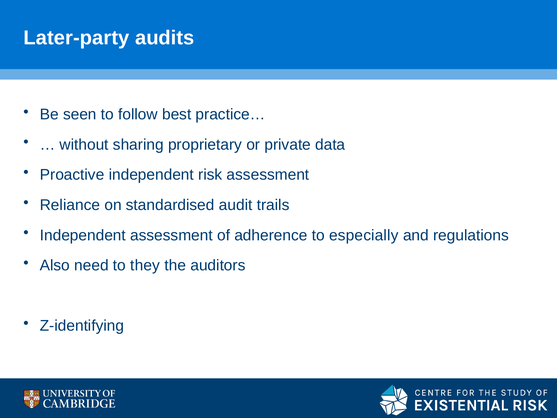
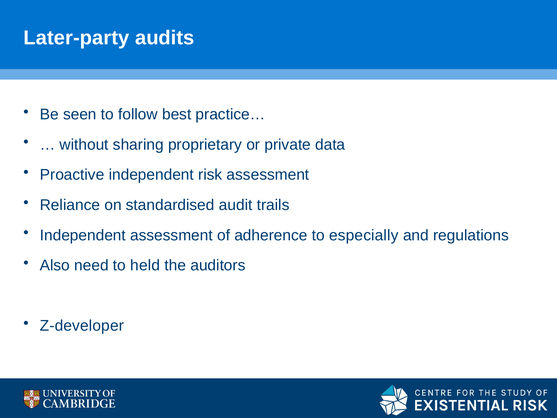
they: they -> held (145, 265)
Z-identifying: Z-identifying -> Z-developer (82, 326)
